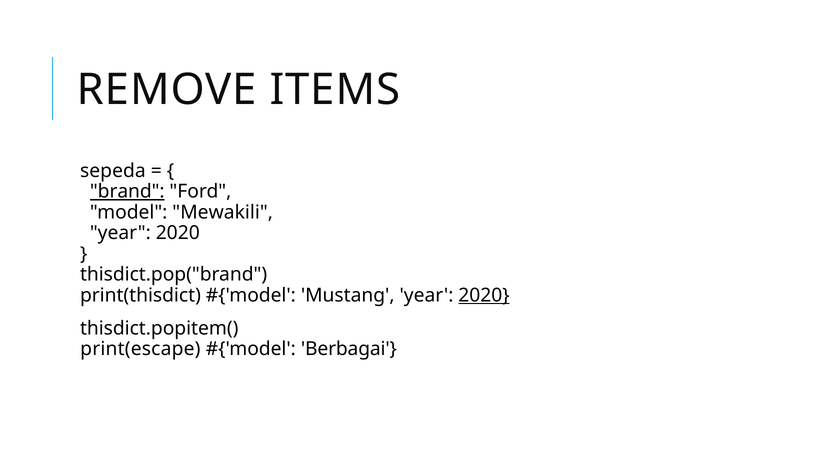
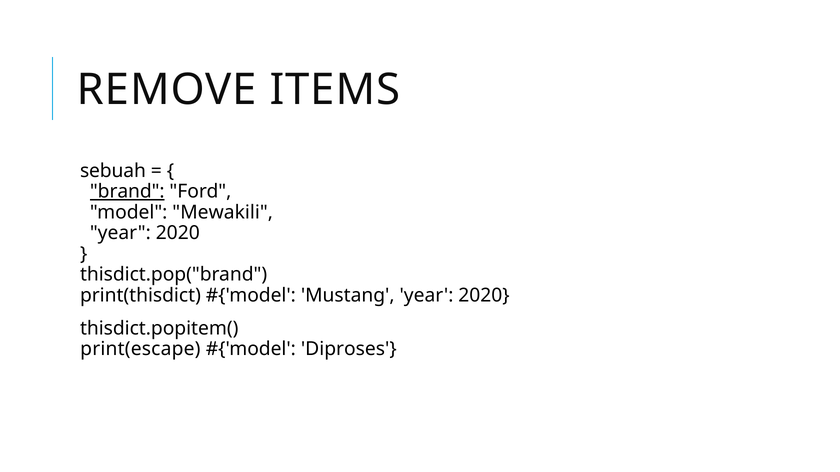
sepeda: sepeda -> sebuah (113, 171)
2020 underline: present -> none (484, 296)
Berbagai: Berbagai -> Diproses (349, 349)
